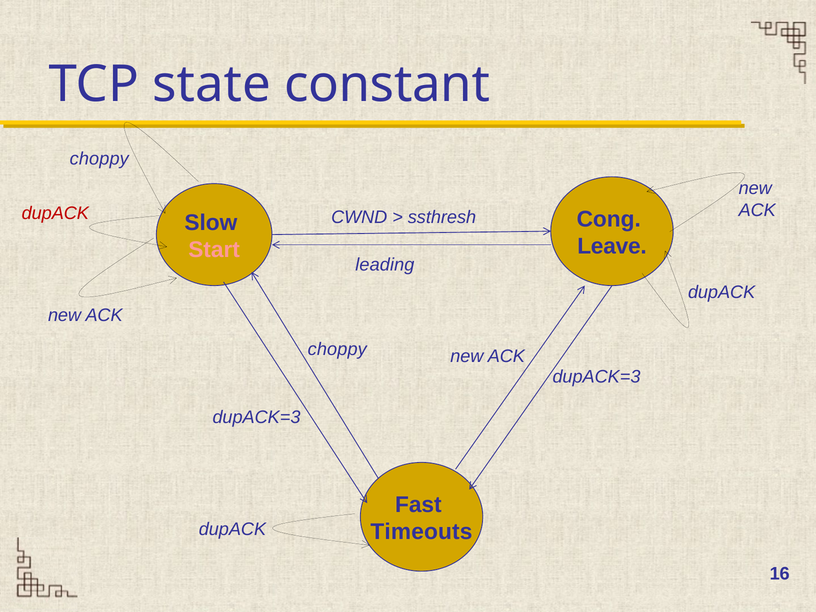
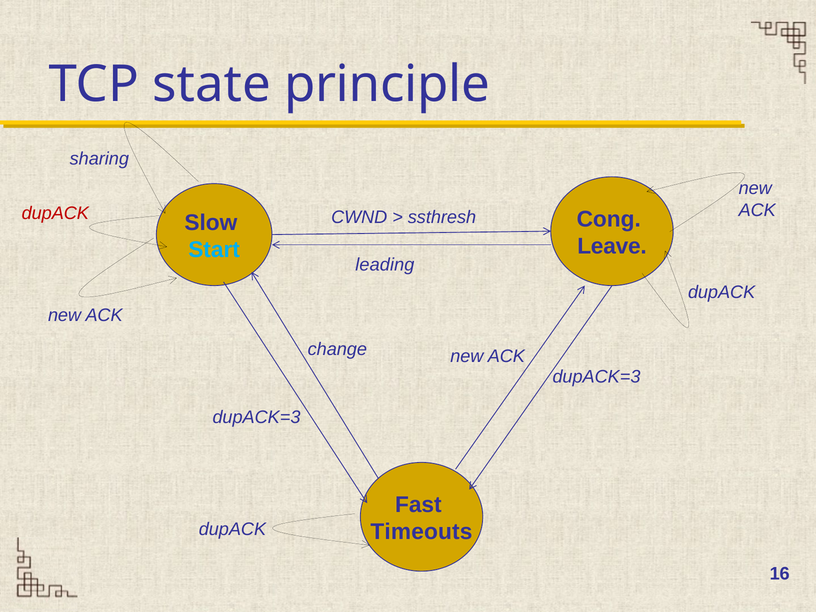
constant: constant -> principle (387, 84)
choppy: choppy -> sharing (99, 159)
Start colour: pink -> light blue (214, 250)
choppy: choppy -> change (337, 349)
